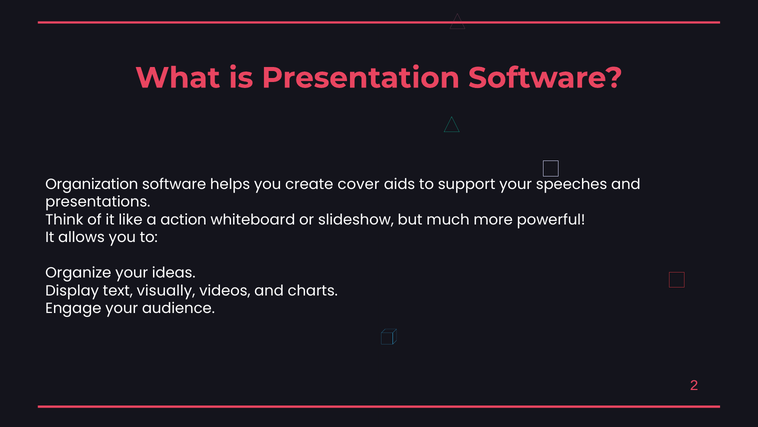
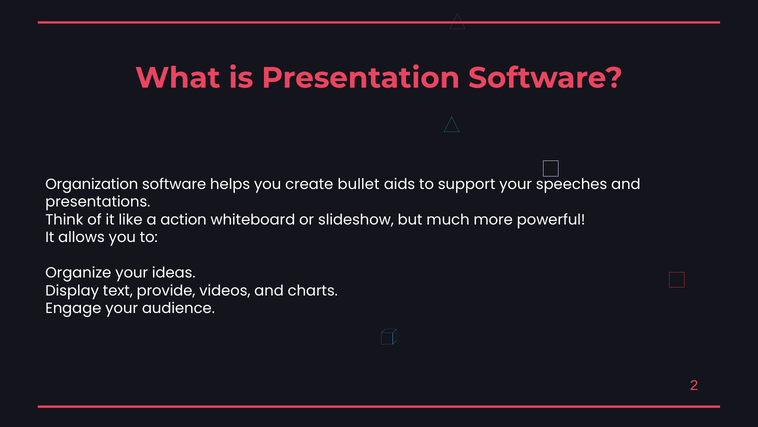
cover: cover -> bullet (359, 184)
visually: visually -> provide (166, 290)
